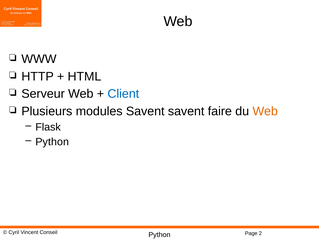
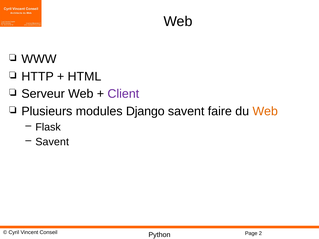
Client colour: blue -> purple (123, 94)
modules Savent: Savent -> Django (145, 111)
Python: Python -> Savent (52, 142)
